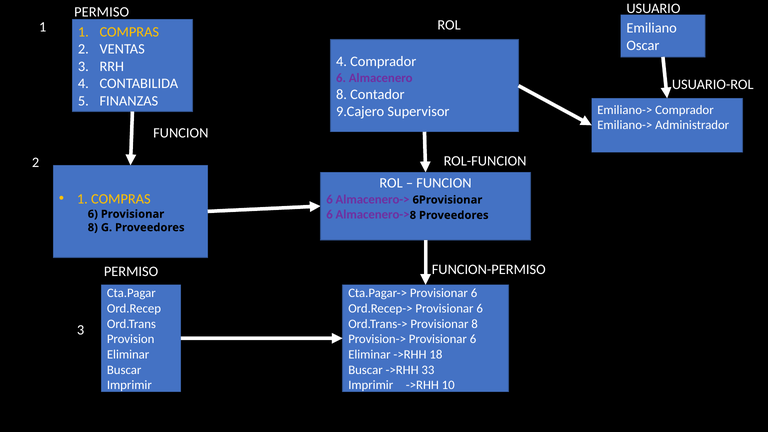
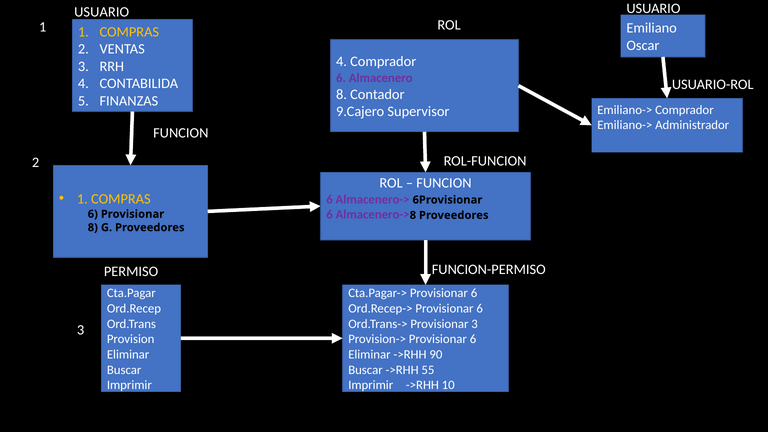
PERMISO: PERMISO -> USUARIO (102, 12)
Ord.Trans-> Provisionar 8: 8 -> 3 (475, 324)
18: 18 -> 90 (436, 355)
33: 33 -> 55 (428, 370)
